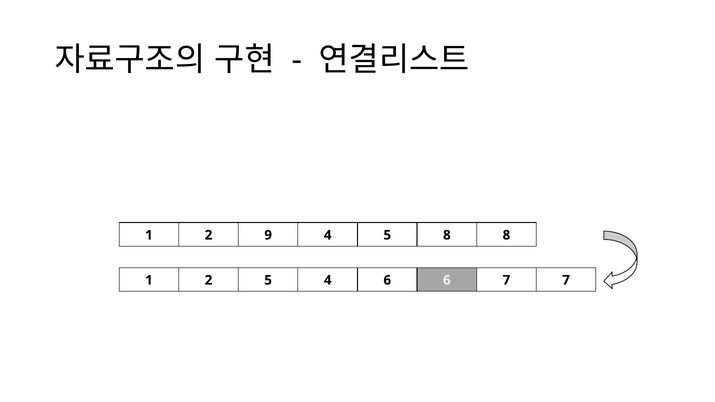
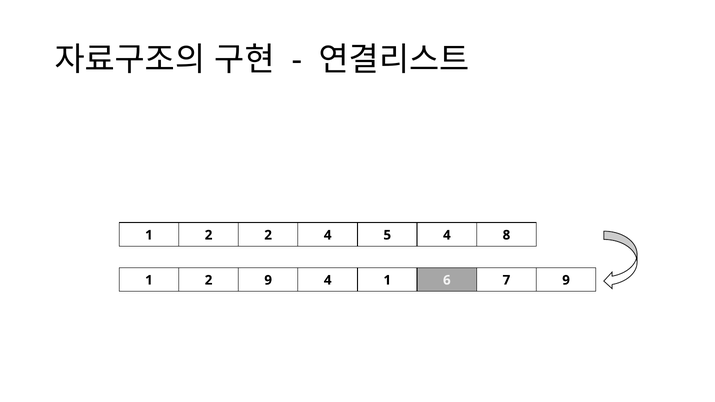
2 9: 9 -> 2 (268, 235)
5 8: 8 -> 4 (447, 235)
2 5: 5 -> 9 (268, 280)
4 6: 6 -> 1 (387, 280)
7 7: 7 -> 9 (566, 280)
